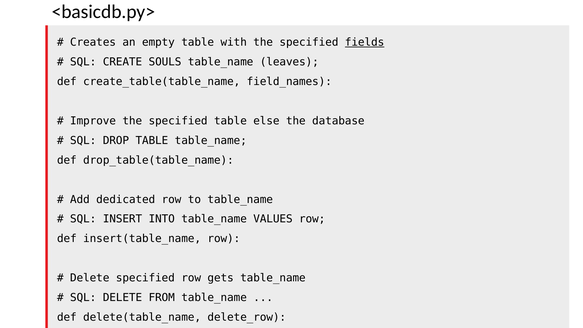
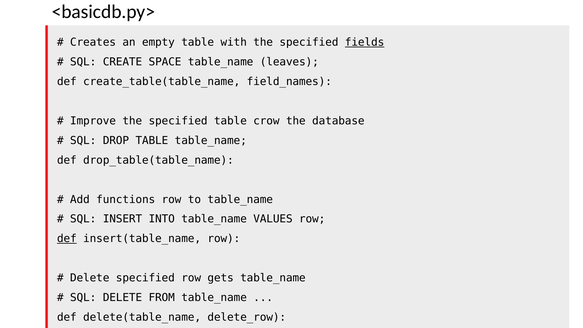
SOULS: SOULS -> SPACE (165, 62)
else: else -> crow (266, 121)
dedicated: dedicated -> functions (126, 199)
def underline: none -> present (67, 239)
